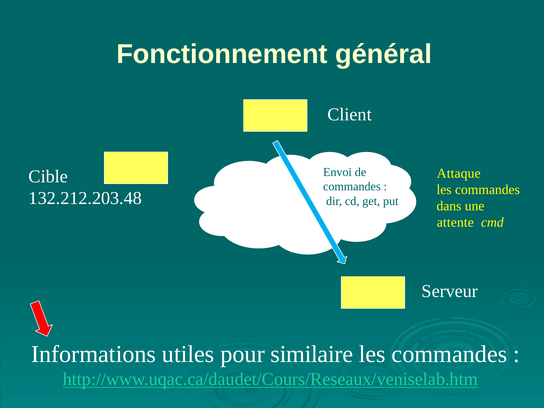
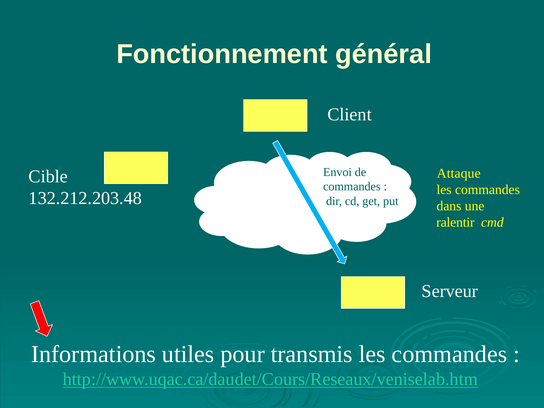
attente: attente -> ralentir (455, 222)
similaire: similaire -> transmis (312, 354)
